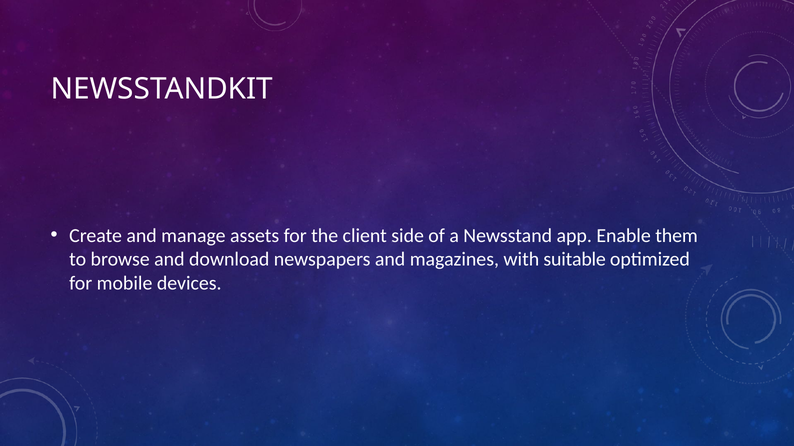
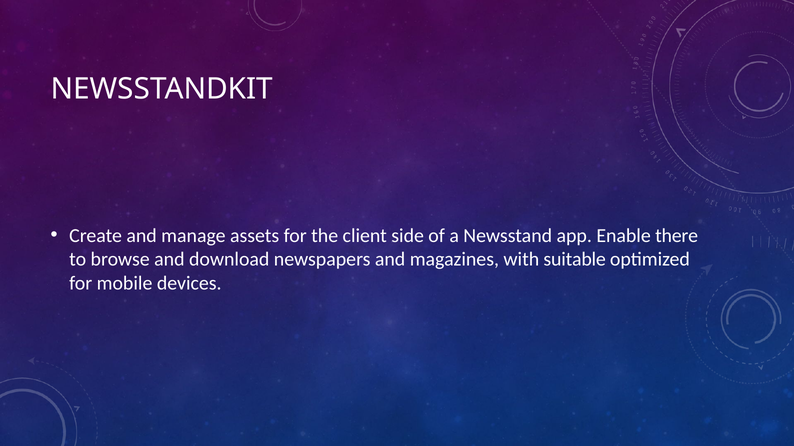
them: them -> there (677, 236)
